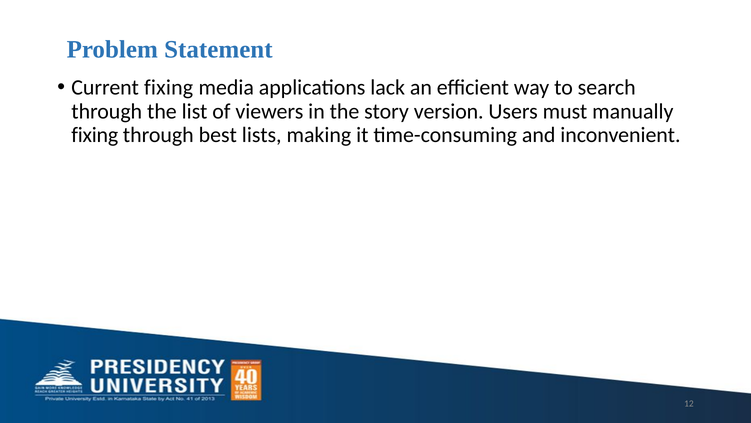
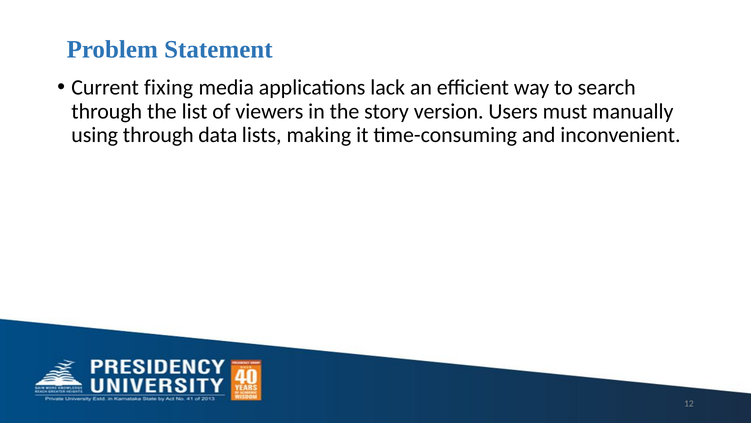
fixing: fixing -> using (95, 135)
best: best -> data (218, 135)
